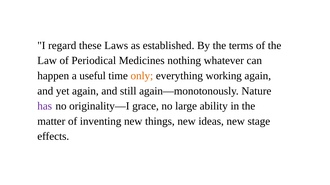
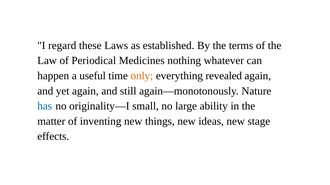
working: working -> revealed (224, 76)
has colour: purple -> blue (45, 106)
grace: grace -> small (146, 106)
